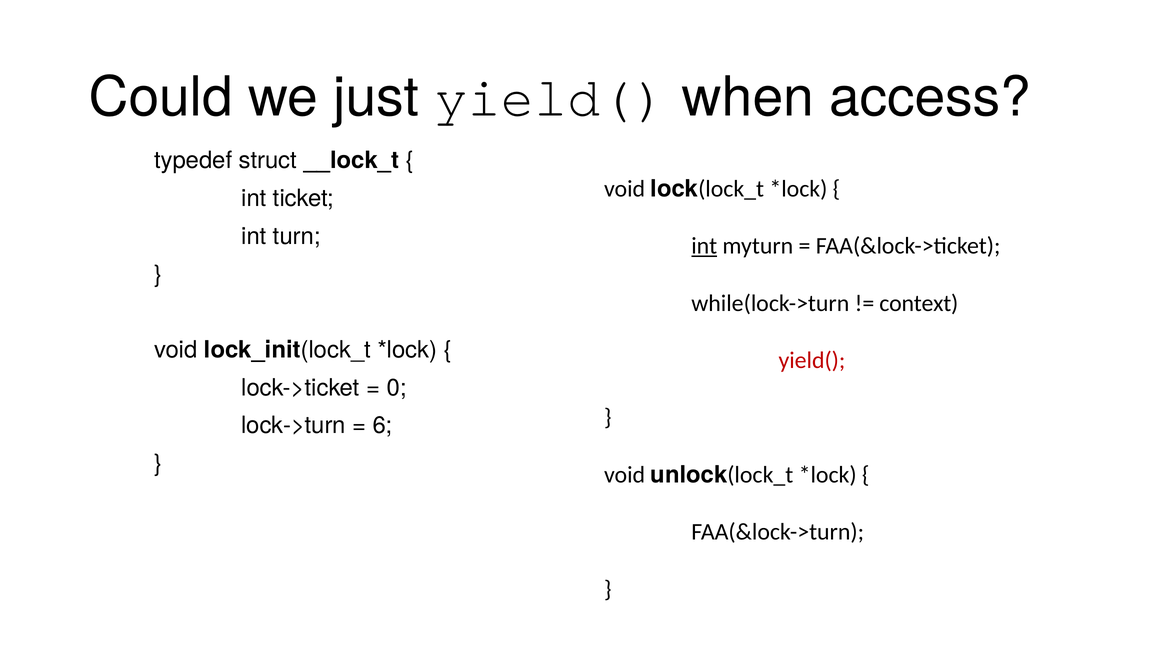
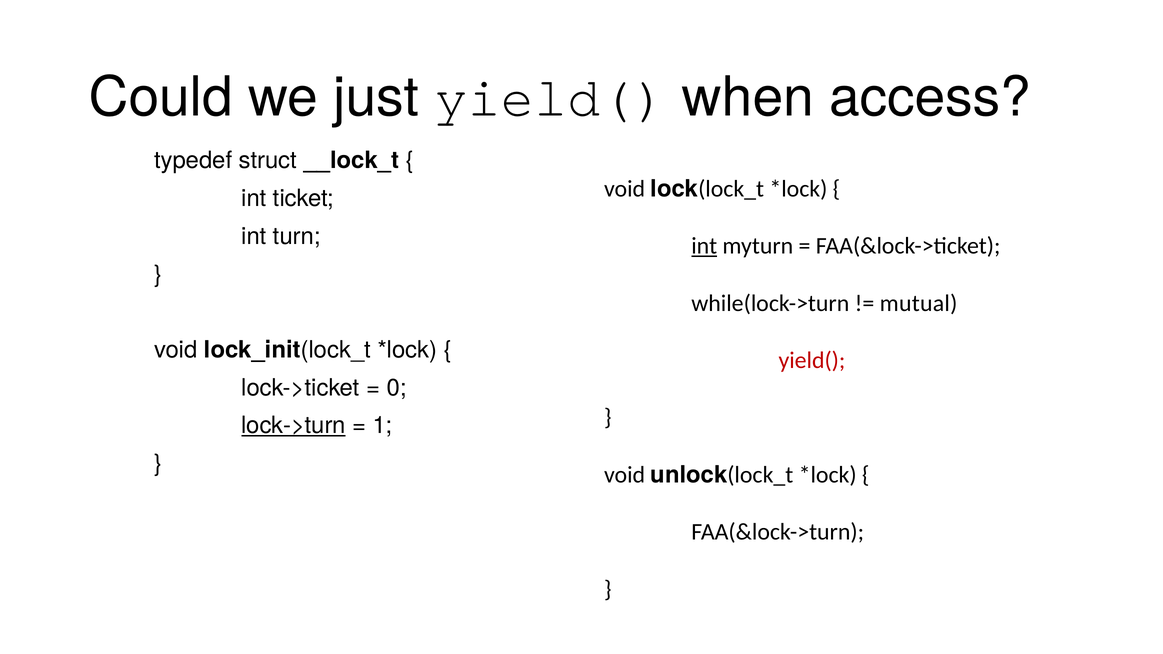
context: context -> mutual (919, 303)
lock->turn underline: none -> present (294, 426)
6: 6 -> 1 (383, 426)
